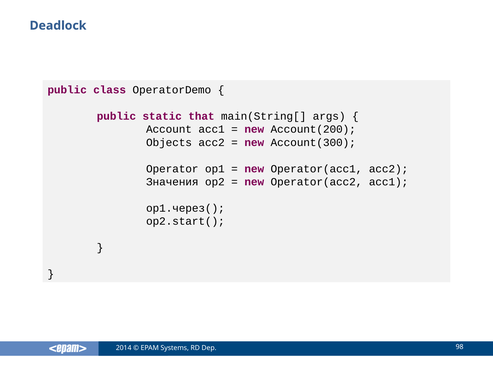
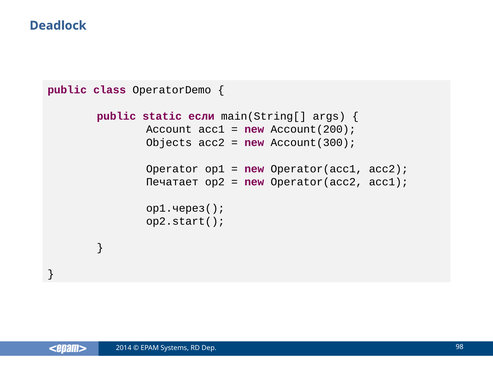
that: that -> если (201, 116)
Значения: Значения -> Печатает (172, 182)
